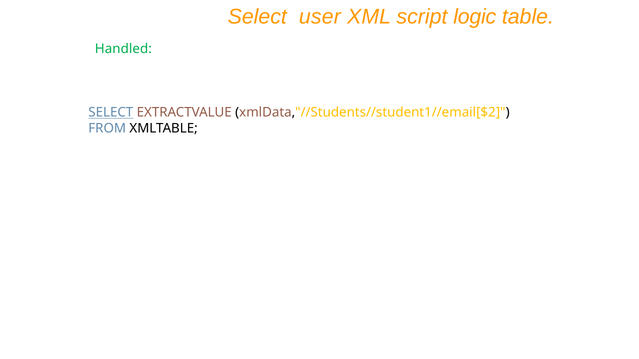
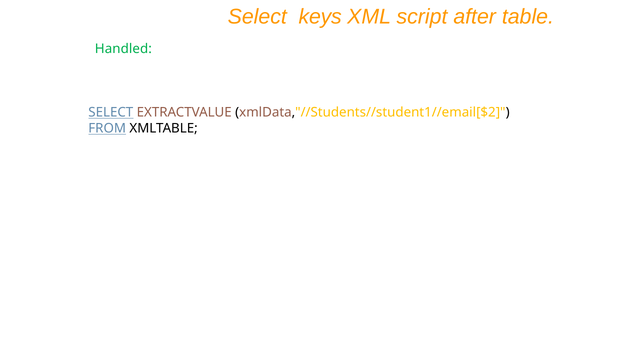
user: user -> keys (320, 17)
logic: logic -> after (475, 17)
FROM underline: none -> present (107, 129)
